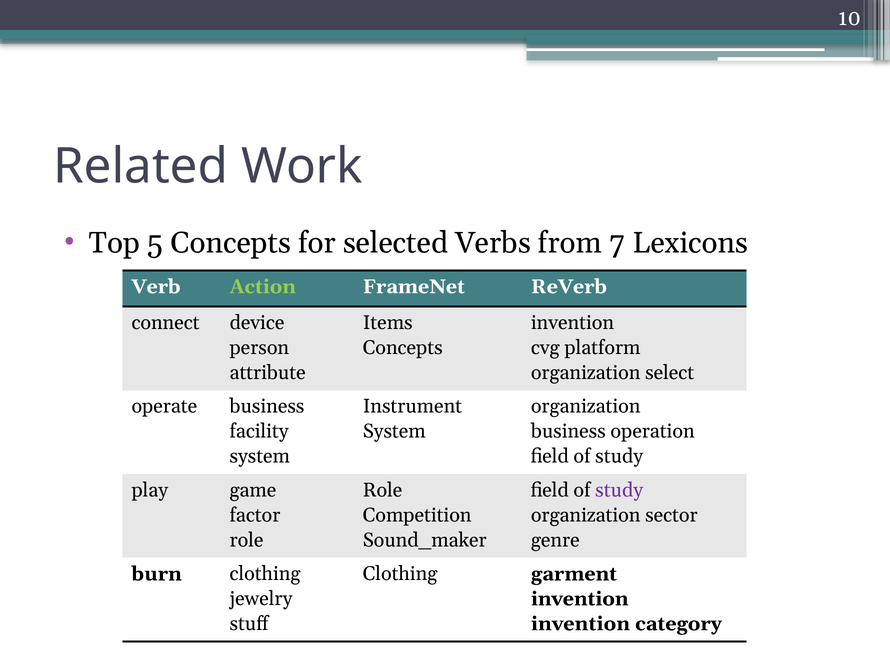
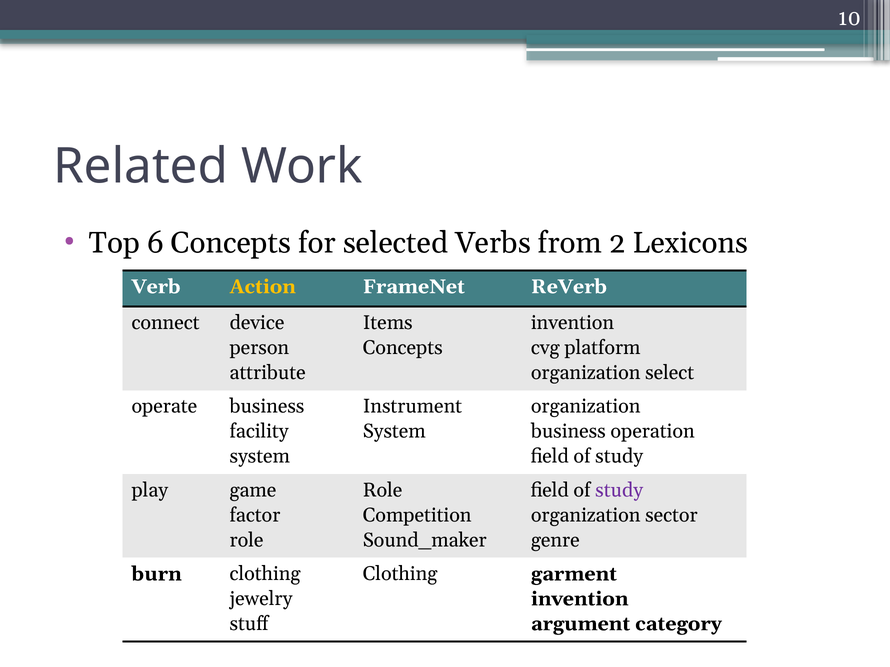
5: 5 -> 6 (156, 243)
7: 7 -> 2 (617, 243)
Action colour: light green -> yellow (263, 287)
invention: invention -> argument (581, 624)
